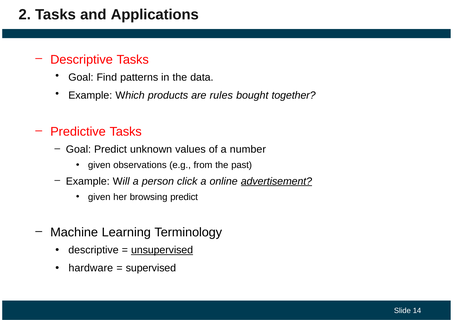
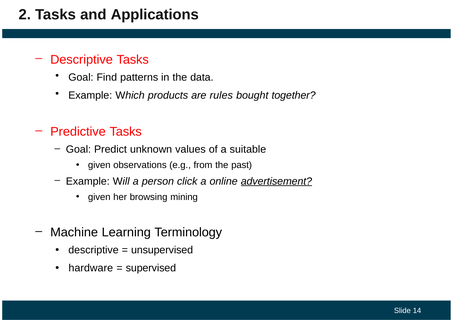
number: number -> suitable (248, 150)
browsing predict: predict -> mining (184, 197)
unsupervised underline: present -> none (162, 251)
